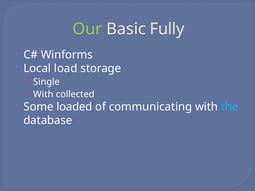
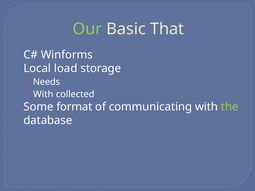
Fully: Fully -> That (167, 29)
Single: Single -> Needs (46, 82)
loaded: loaded -> format (74, 107)
the colour: light blue -> light green (230, 107)
